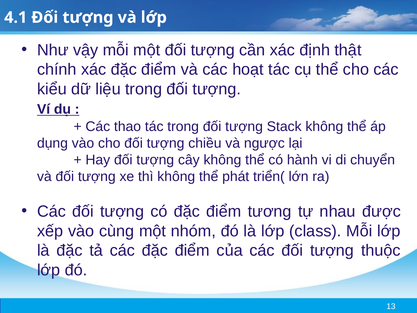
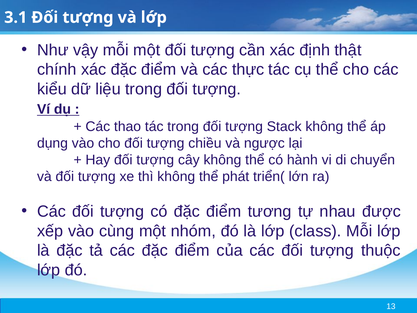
4.1: 4.1 -> 3.1 (16, 17)
hoạt: hoạt -> thực (248, 70)
